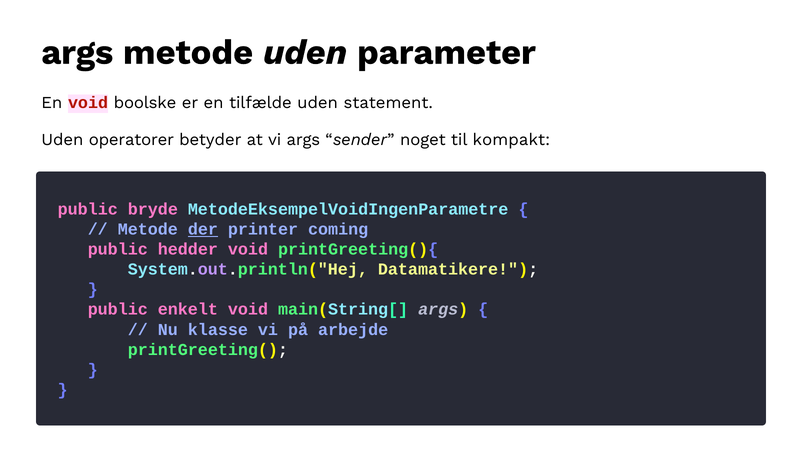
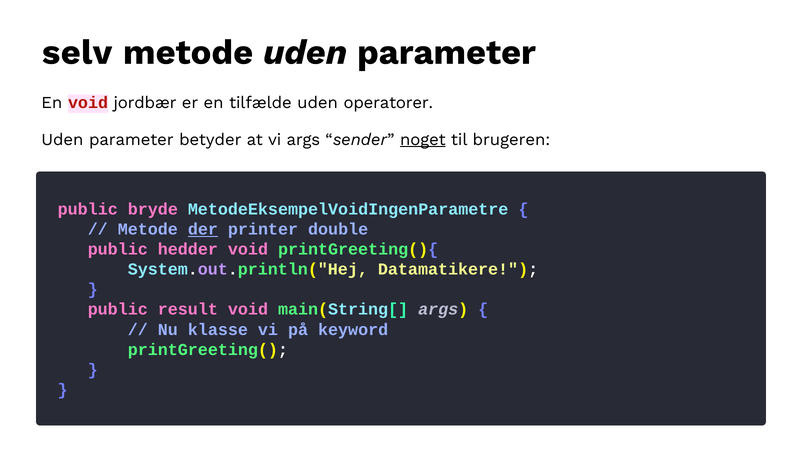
args: args -> selv (77, 52)
boolske: boolske -> jordbær (145, 103)
statement: statement -> operatorer (388, 103)
operatorer: operatorer -> parameter (131, 140)
noget underline: none -> present (423, 140)
kompakt: kompakt -> brugeren (511, 140)
coming: coming -> double (338, 229)
enkelt: enkelt -> result (188, 310)
arbejde: arbejde -> keyword (353, 330)
